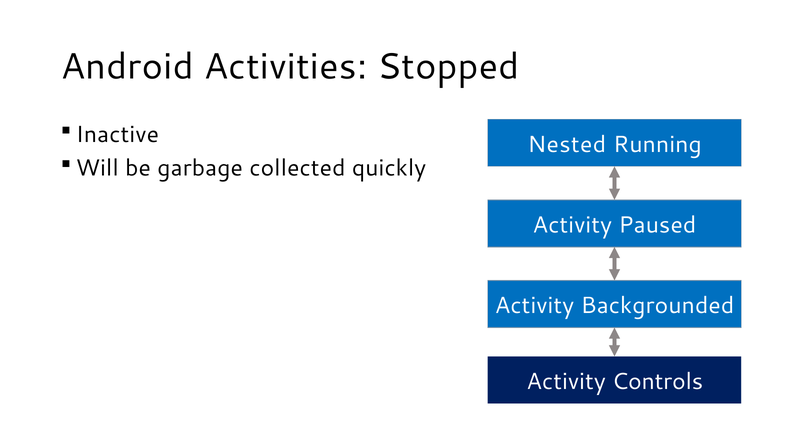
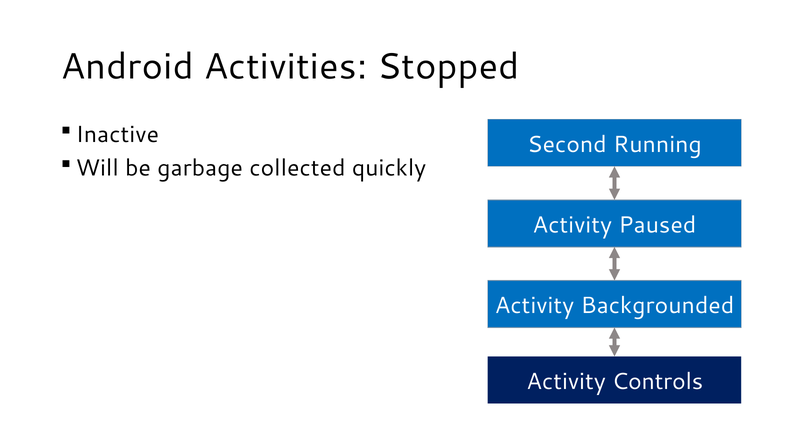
Nested: Nested -> Second (567, 144)
